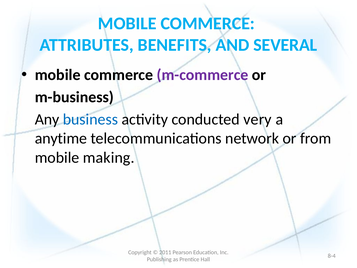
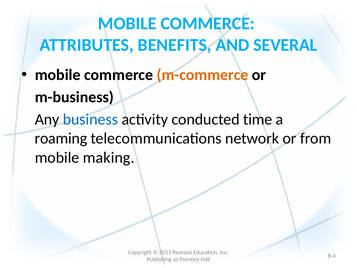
m-commerce colour: purple -> orange (203, 75)
very: very -> time (258, 119)
anytime: anytime -> roaming (61, 138)
